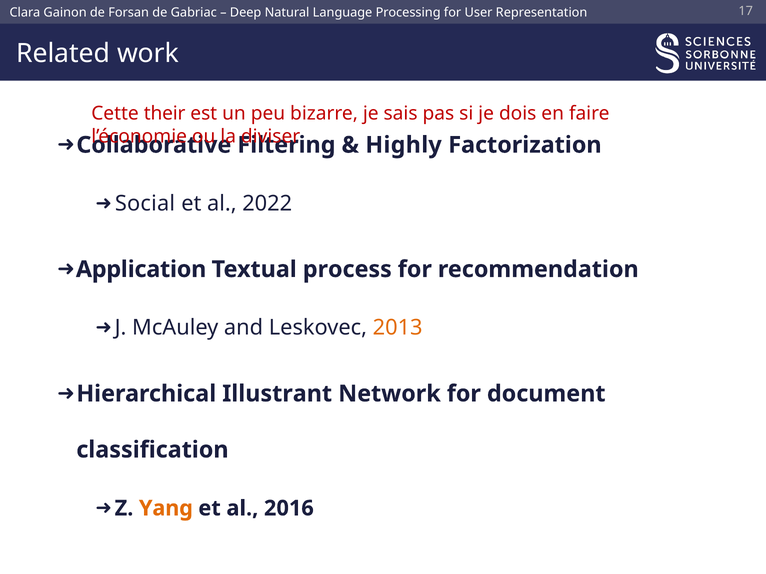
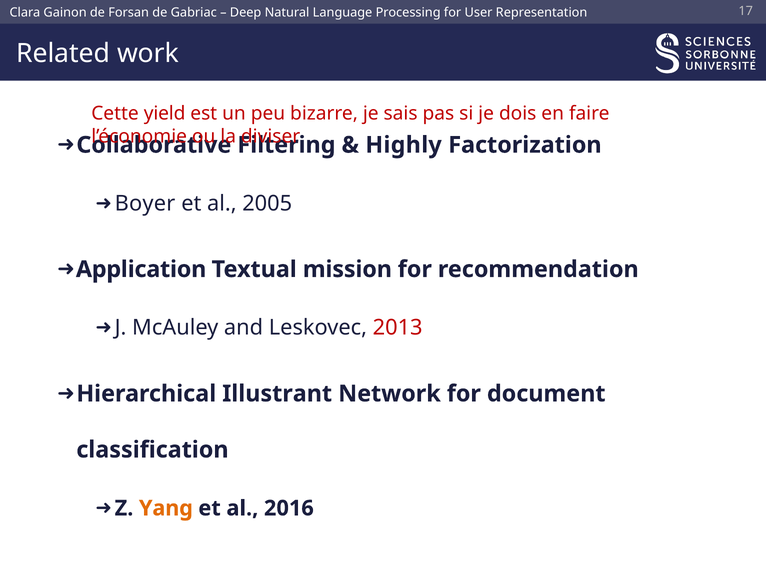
their: their -> yield (165, 113)
Social: Social -> Boyer (145, 204)
2022: 2022 -> 2005 (267, 204)
process: process -> mission (347, 270)
2013 colour: orange -> red (398, 328)
